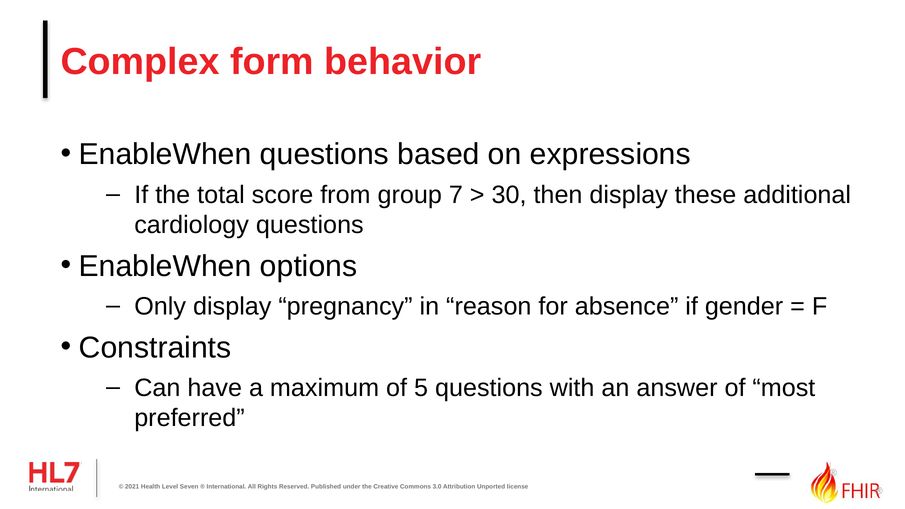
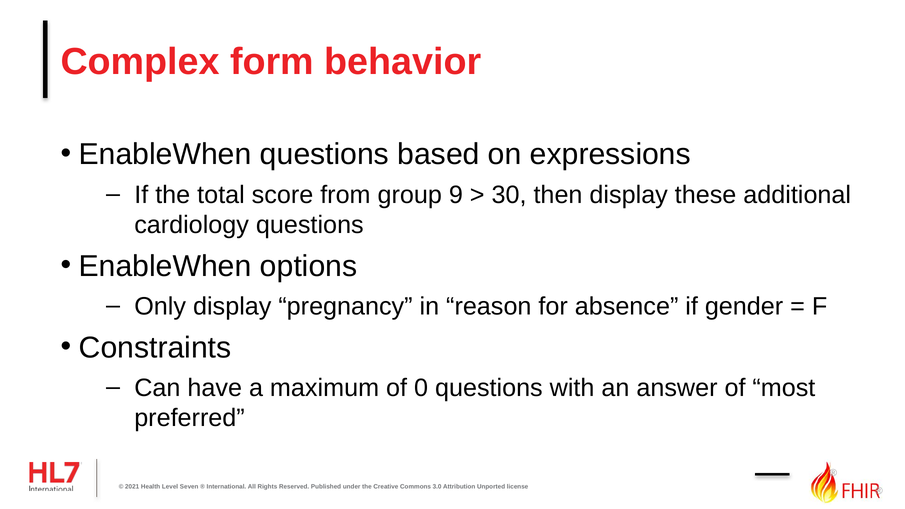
7: 7 -> 9 (456, 195)
5: 5 -> 0 (421, 388)
